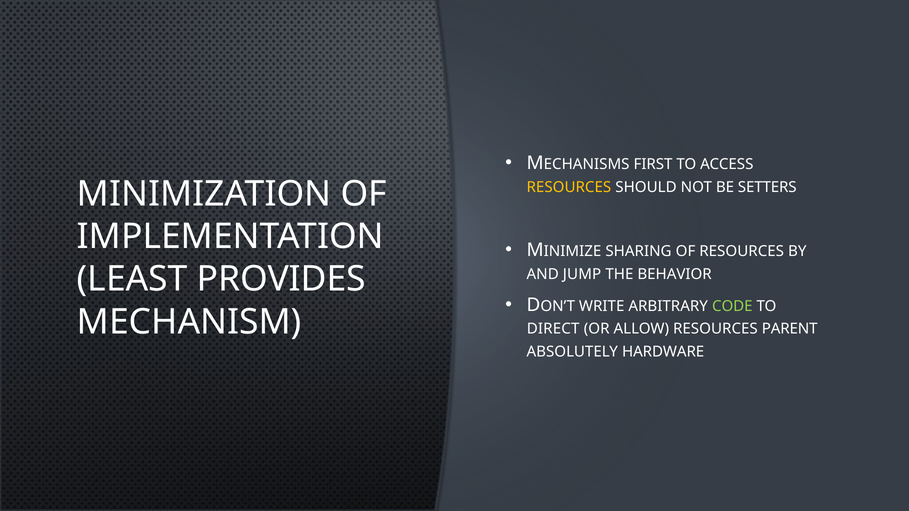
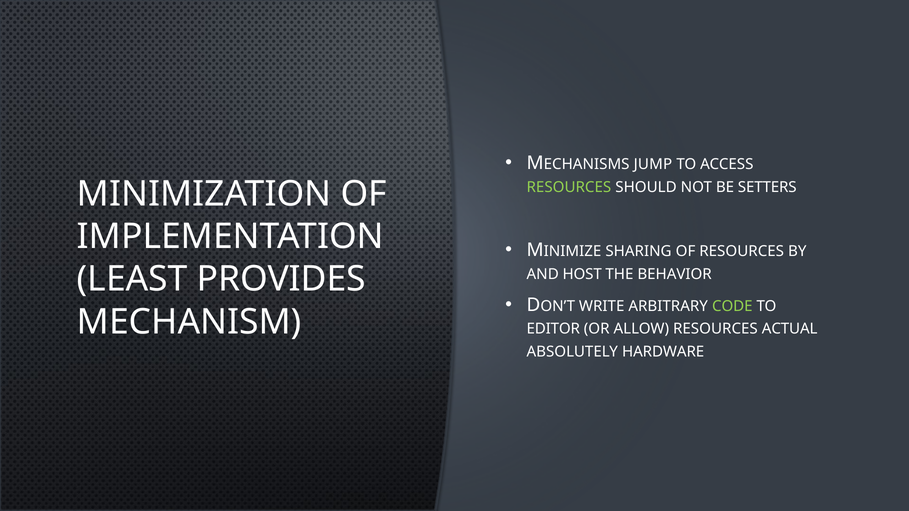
FIRST: FIRST -> JUMP (653, 165)
RESOURCES colour: yellow -> light green (569, 187)
JUMP: JUMP -> HOST (582, 274)
DIRECT: DIRECT -> EDITOR (553, 329)
PARENT: PARENT -> ACTUAL (790, 329)
